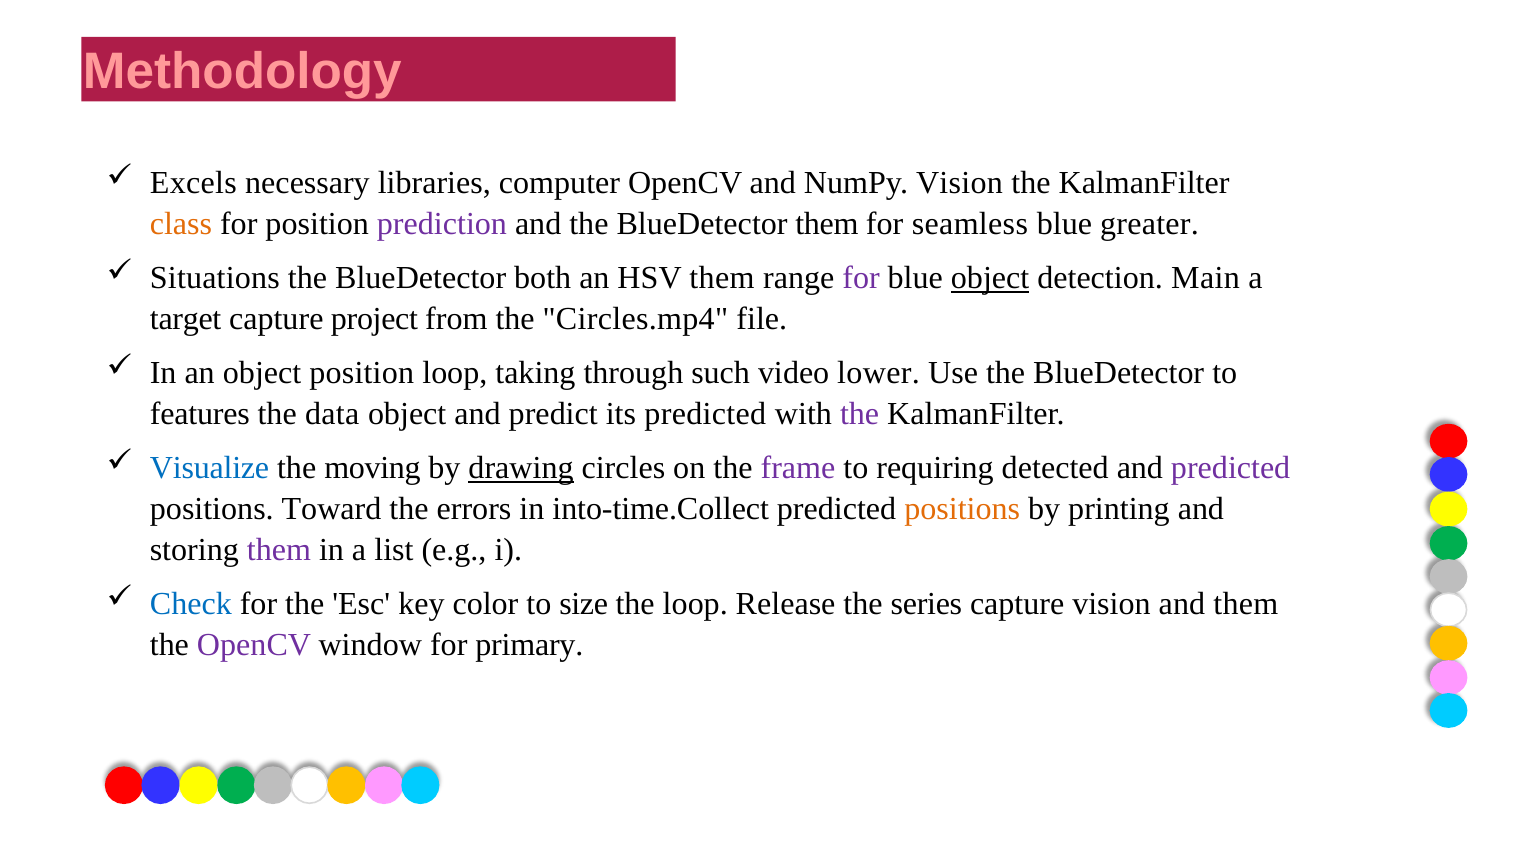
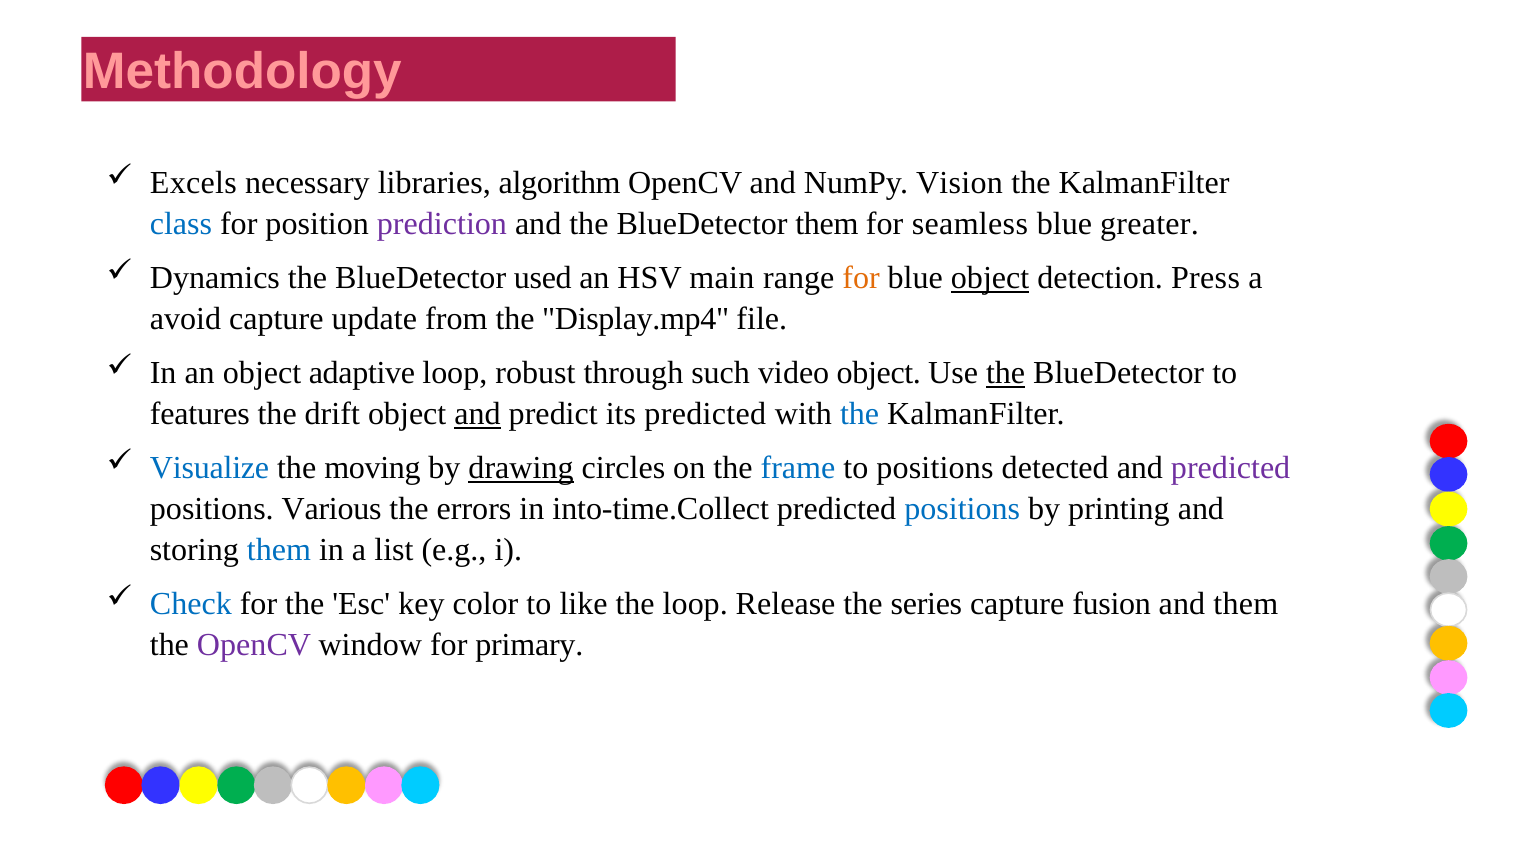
computer: computer -> algorithm (560, 183)
class colour: orange -> blue (181, 224)
Situations: Situations -> Dynamics (215, 278)
both: both -> used (543, 278)
HSV them: them -> main (722, 278)
for colour: purple -> orange (861, 278)
Main: Main -> Press (1206, 278)
target: target -> avoid (185, 319)
project: project -> update (374, 319)
Circles.mp4: Circles.mp4 -> Display.mp4 (636, 319)
object position: position -> adaptive (362, 373)
taking: taking -> robust (535, 373)
video lower: lower -> object (879, 373)
the underline: none -> present (1006, 373)
data: data -> drift (332, 414)
and underline: none -> present (478, 414)
the colour: purple -> blue (860, 414)
frame colour: purple -> blue (798, 468)
to requiring: requiring -> positions (935, 468)
Toward: Toward -> Various (332, 509)
positions colour: orange -> blue (962, 509)
them colour: purple -> blue (279, 550)
size: size -> like (584, 604)
capture vision: vision -> fusion (1112, 604)
